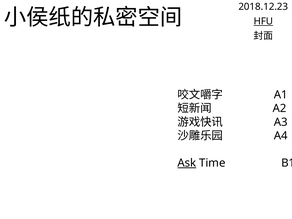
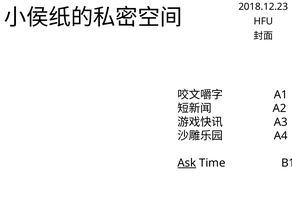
HFU underline: present -> none (263, 21)
